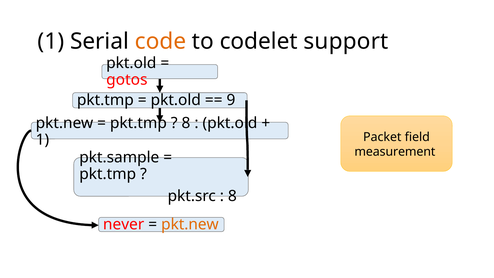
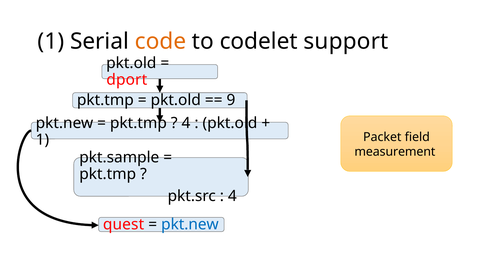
gotos: gotos -> dport (127, 80)
8: 8 -> 4 (186, 123)
8: 8 -> 4 (232, 196)
never: never -> quest (124, 224)
pkt.new colour: orange -> blue (190, 224)
